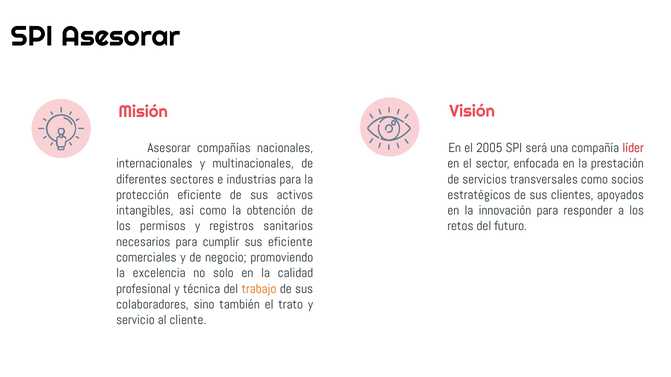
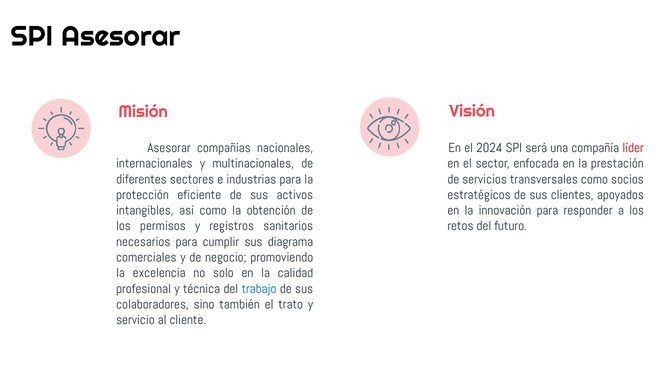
2005: 2005 -> 2024 (489, 148)
sus eficiente: eficiente -> diagrama (290, 242)
trabajo colour: orange -> blue (259, 289)
